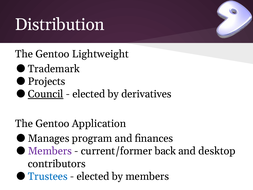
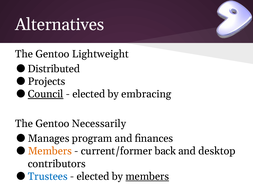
Distribution: Distribution -> Alternatives (60, 25)
Trademark: Trademark -> Distributed (54, 69)
derivatives: derivatives -> embracing (146, 94)
Application: Application -> Necessarily (99, 123)
Members colour: purple -> orange (50, 151)
members underline: none -> present (147, 176)
